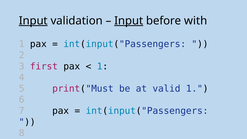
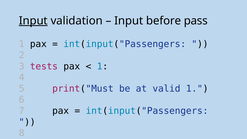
Input underline: present -> none (129, 21)
with: with -> pass (196, 21)
first: first -> tests (44, 66)
